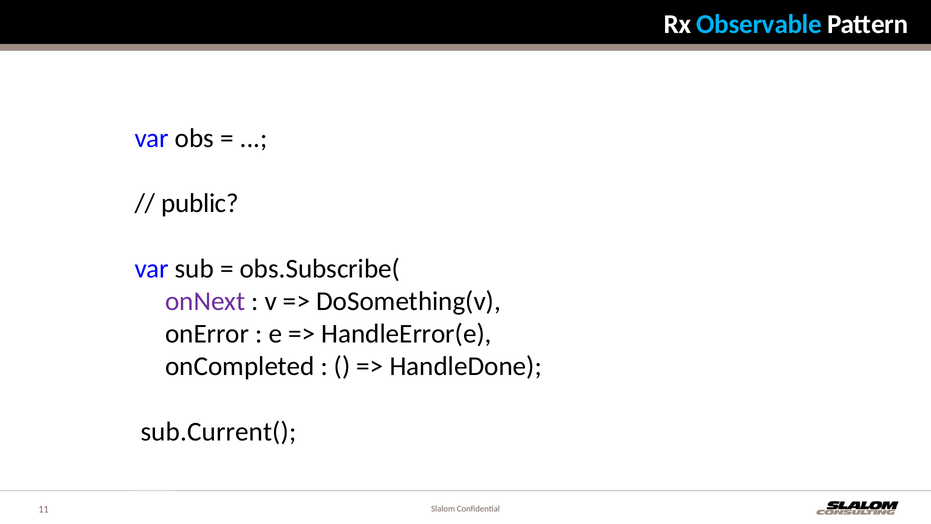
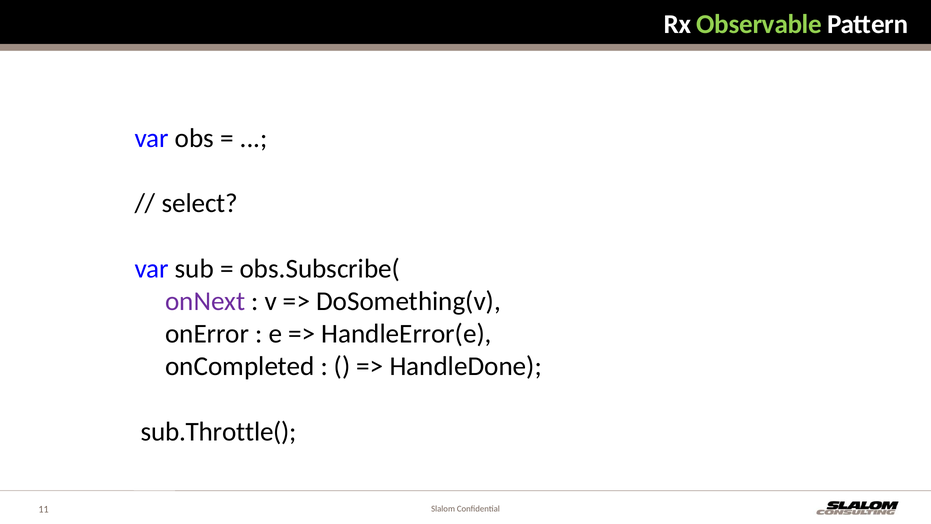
Observable colour: light blue -> light green (759, 24)
public: public -> select (200, 203)
sub.Current(: sub.Current( -> sub.Throttle( (219, 432)
